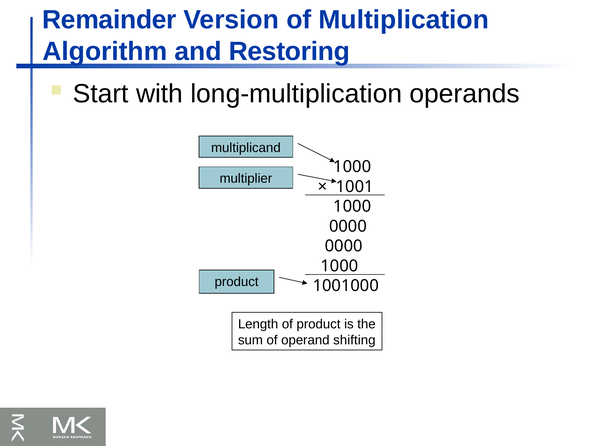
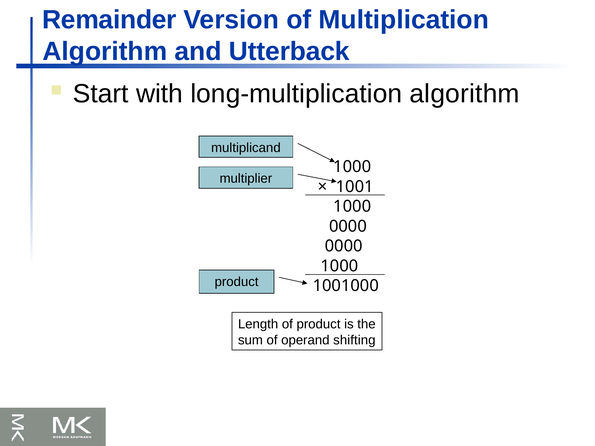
Restoring: Restoring -> Utterback (289, 51)
long-multiplication operands: operands -> algorithm (465, 94)
